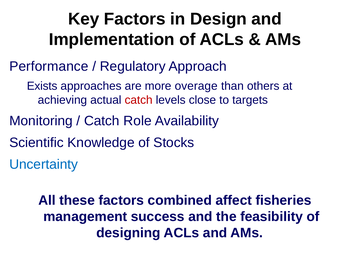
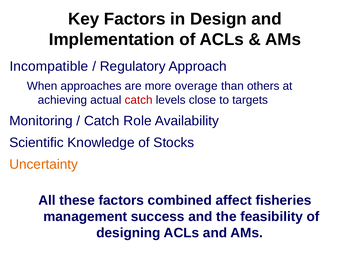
Performance: Performance -> Incompatible (49, 66)
Exists: Exists -> When (42, 86)
Uncertainty colour: blue -> orange (44, 164)
